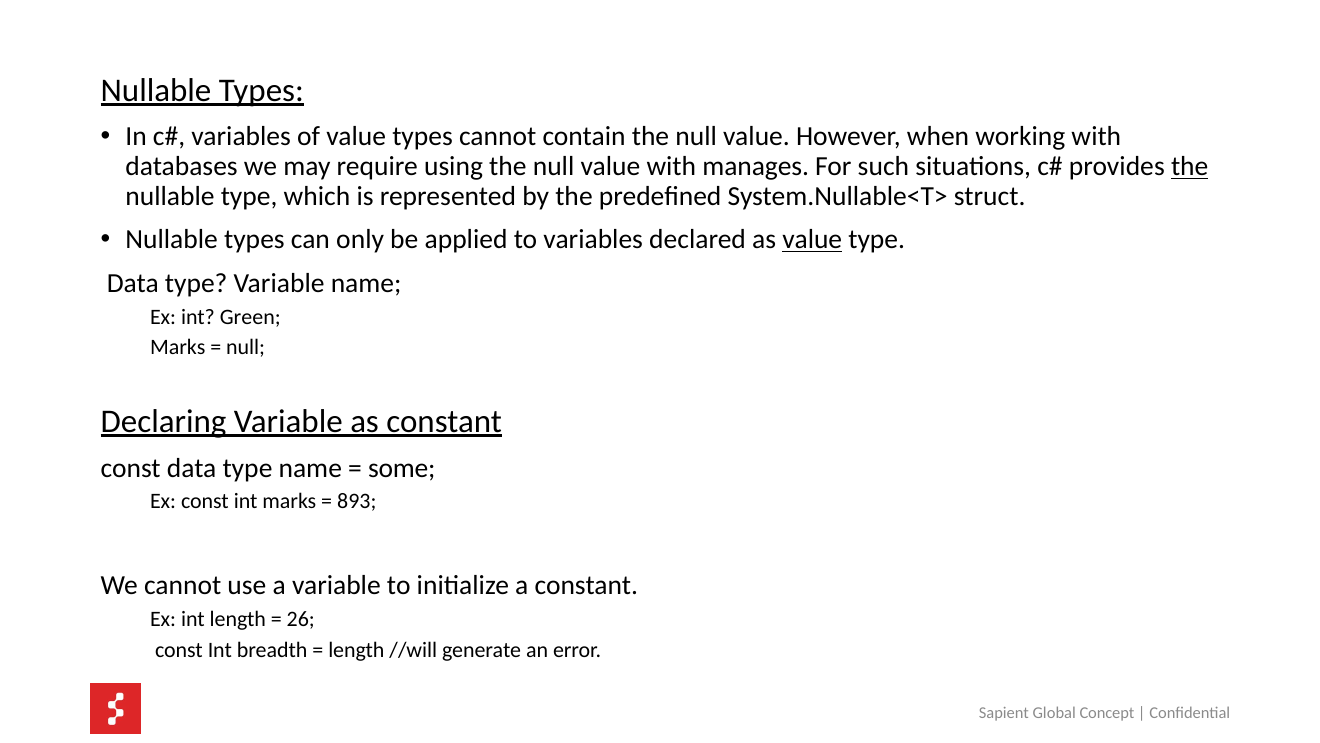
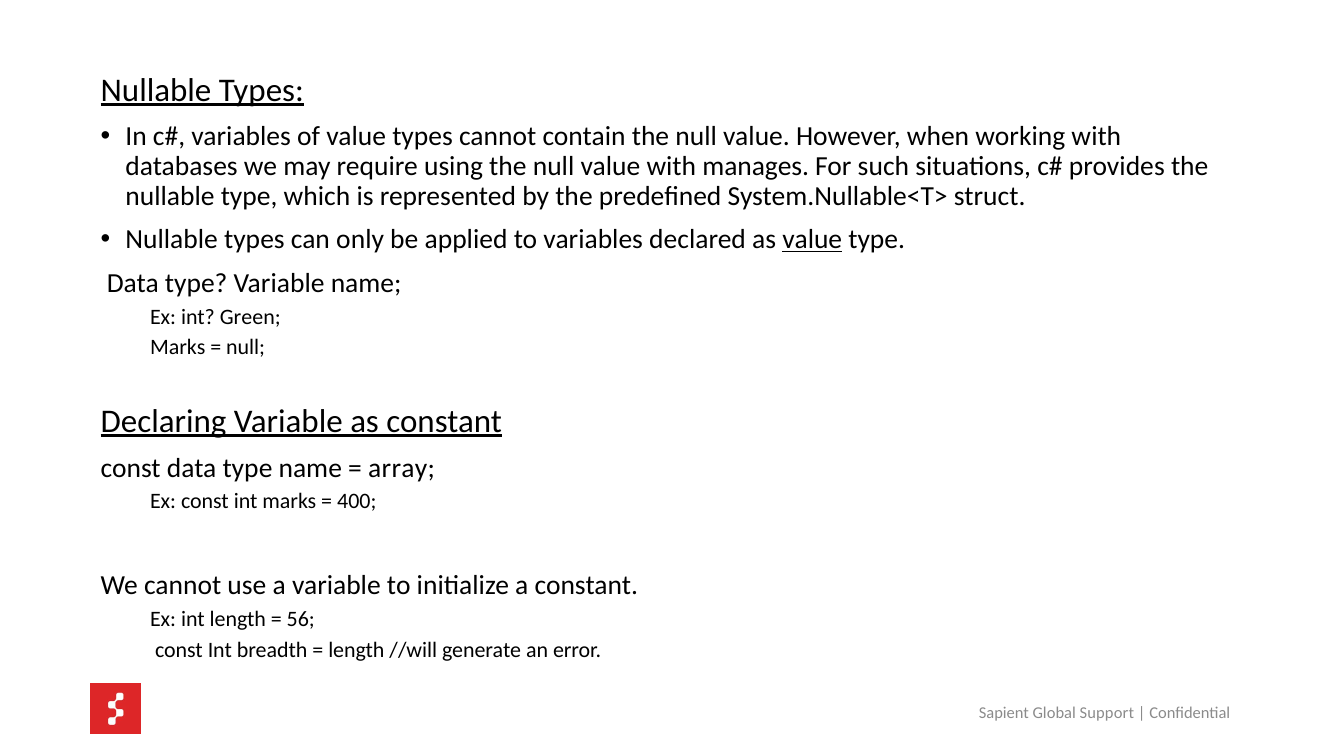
the underline: present -> none (1190, 166)
some: some -> array (402, 468)
893: 893 -> 400 (357, 501)
26: 26 -> 56 (301, 619)
Concept: Concept -> Support (1107, 712)
